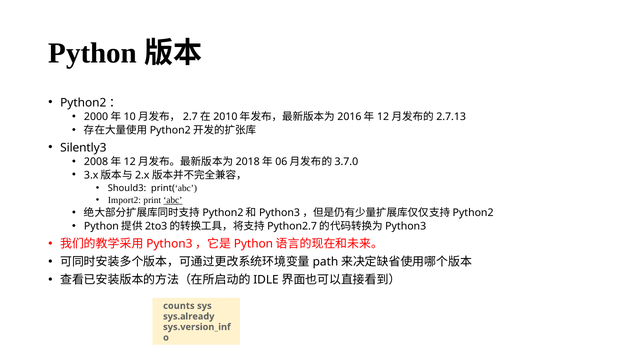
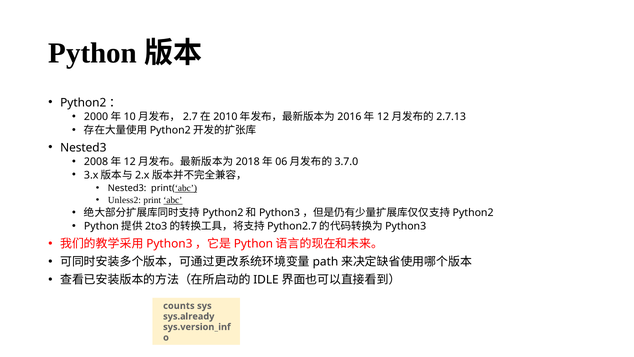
Silently3: Silently3 -> Nested3 (83, 147)
Should3: Should3 -> Nested3 (127, 188)
abc underline: none -> present (186, 188)
Import2: Import2 -> Unless2 (124, 200)
